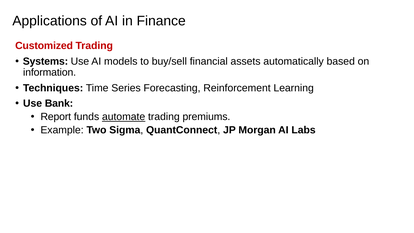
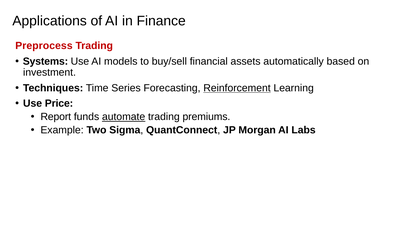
Customized: Customized -> Preprocess (44, 46)
information: information -> investment (50, 73)
Reinforcement underline: none -> present (237, 88)
Bank: Bank -> Price (59, 103)
